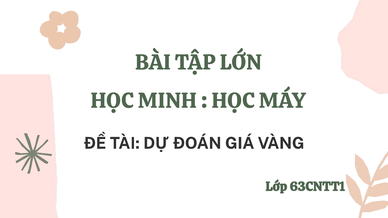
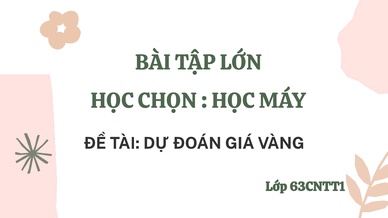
MINH: MINH -> CHỌN (167, 101)
